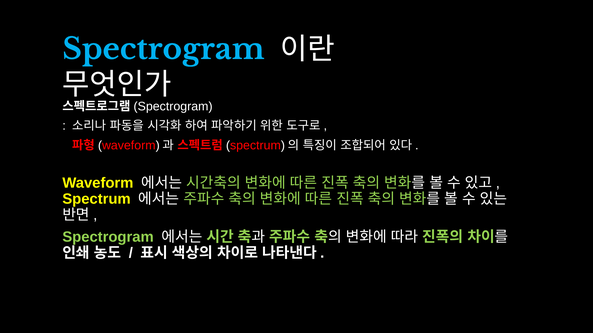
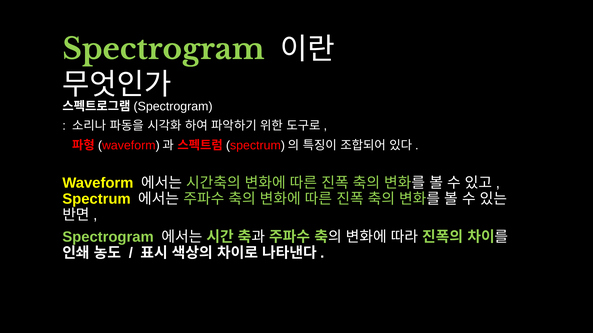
Spectrogram colour: light blue -> light green (163, 49)
